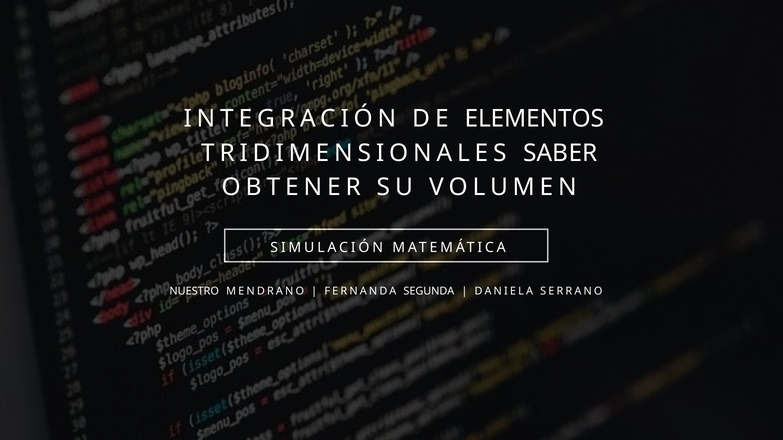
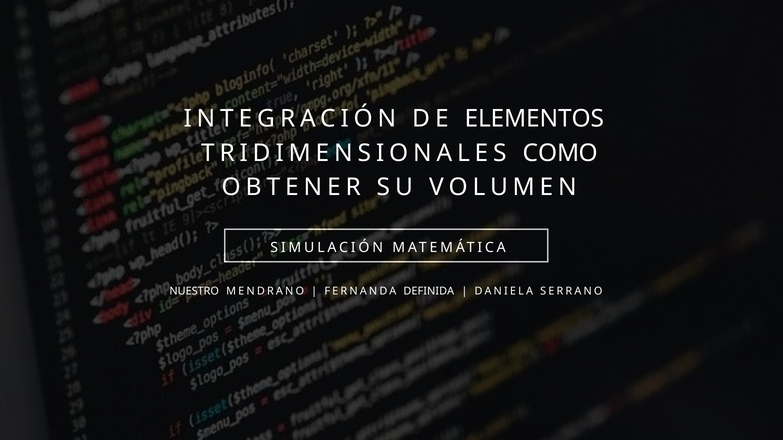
SABER: SABER -> COMO (561, 153)
SEGUNDA: SEGUNDA -> DEFINIDA (429, 292)
